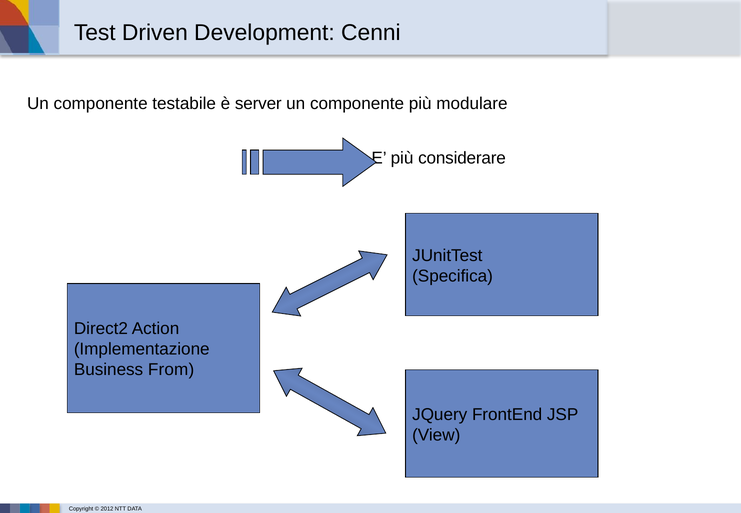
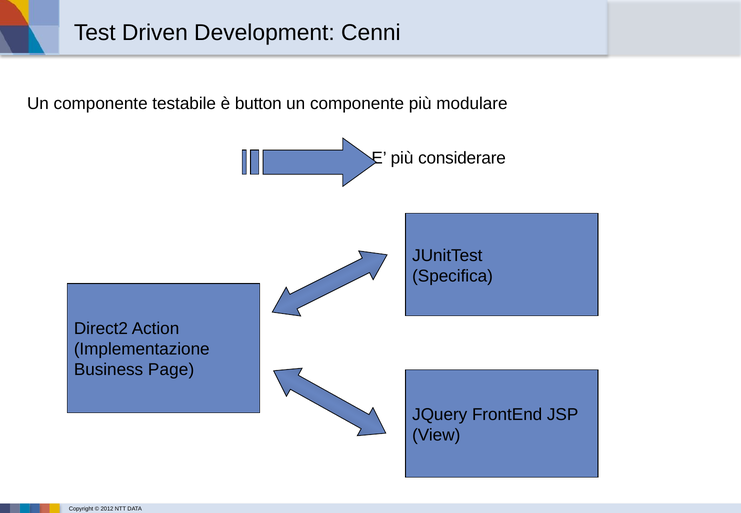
server: server -> button (258, 104)
From: From -> Page (171, 370)
